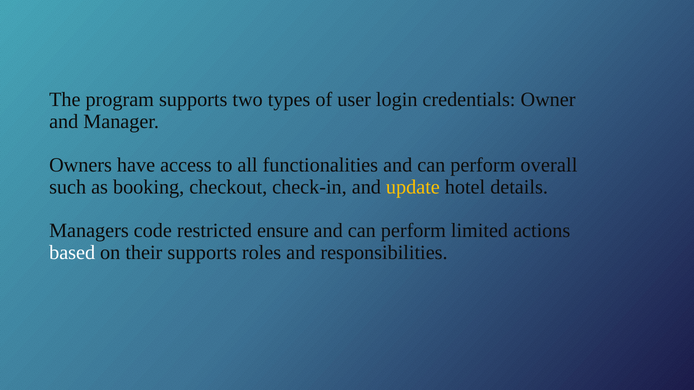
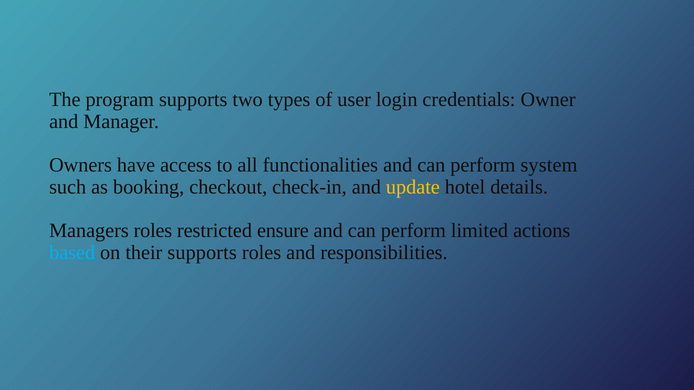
overall: overall -> system (549, 165)
Managers code: code -> roles (153, 231)
based colour: white -> light blue (72, 253)
